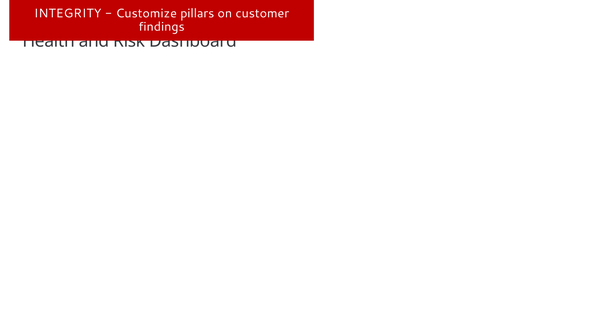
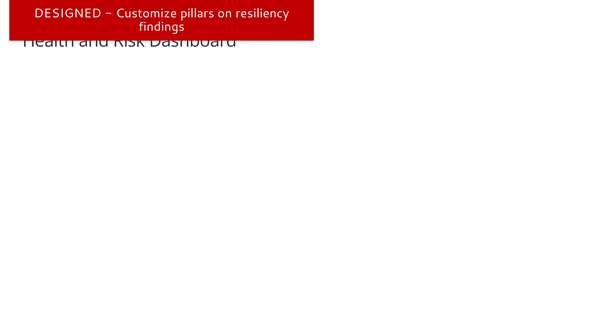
INTEGRITY: INTEGRITY -> DESIGNED (68, 13)
customer: customer -> resiliency (262, 13)
